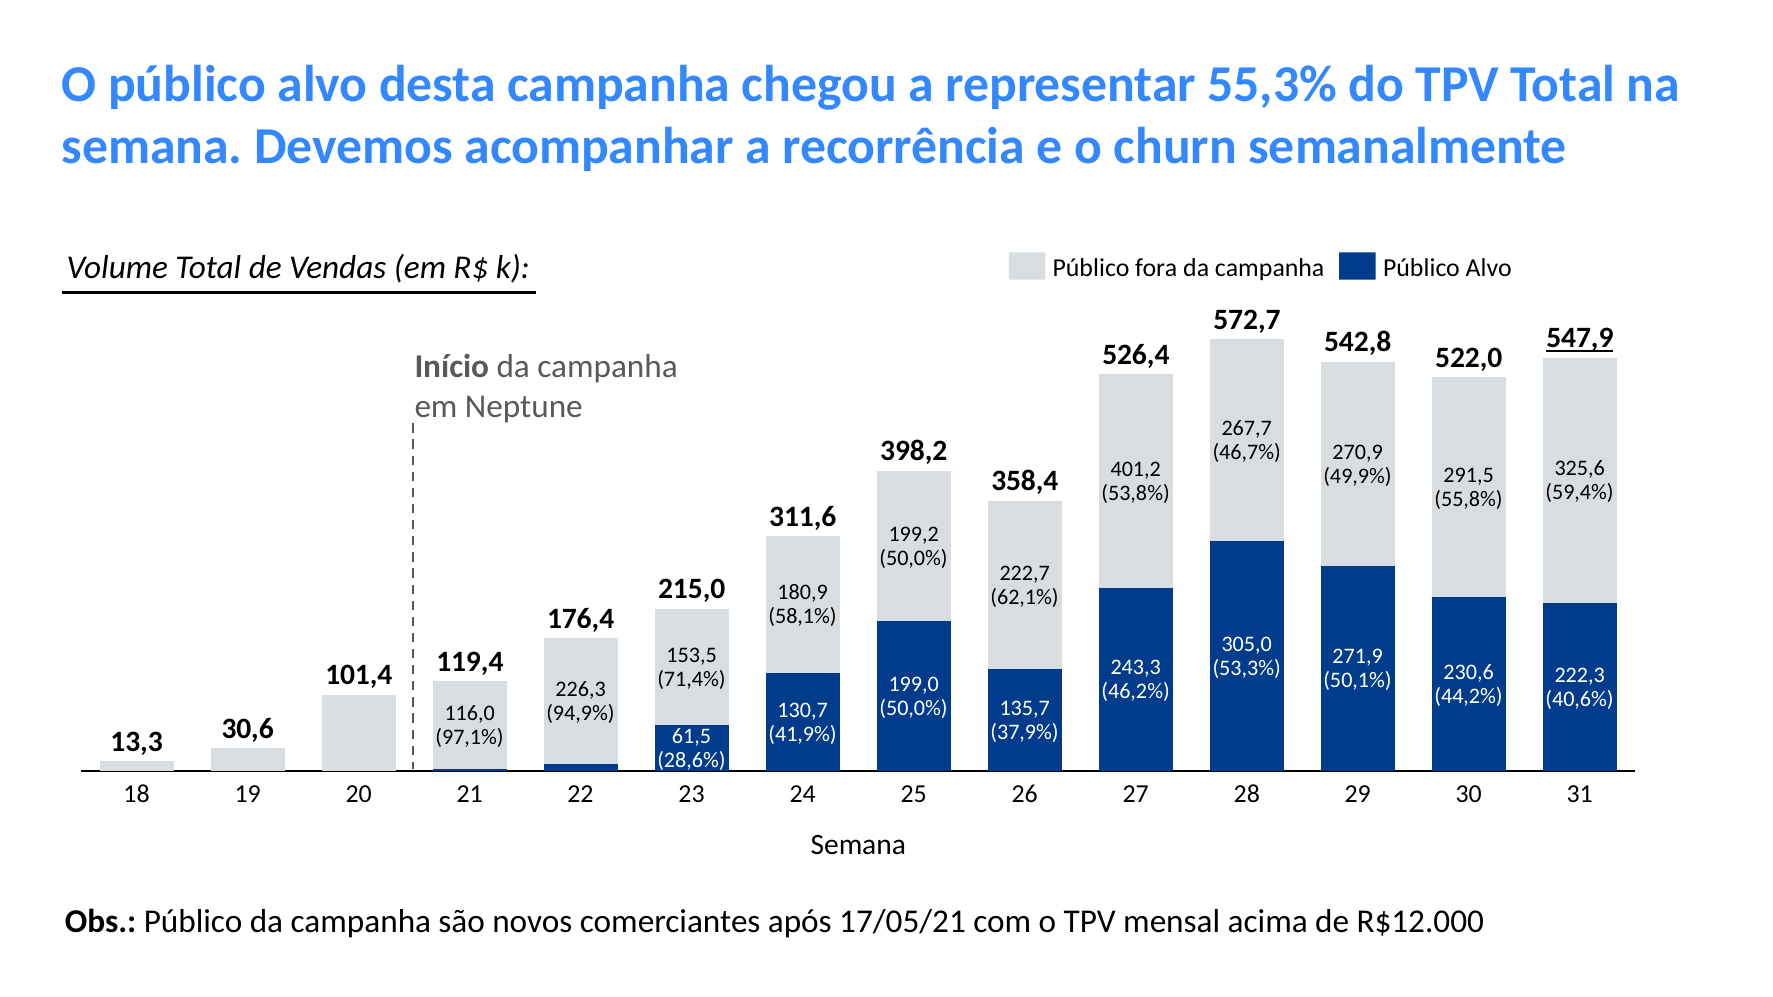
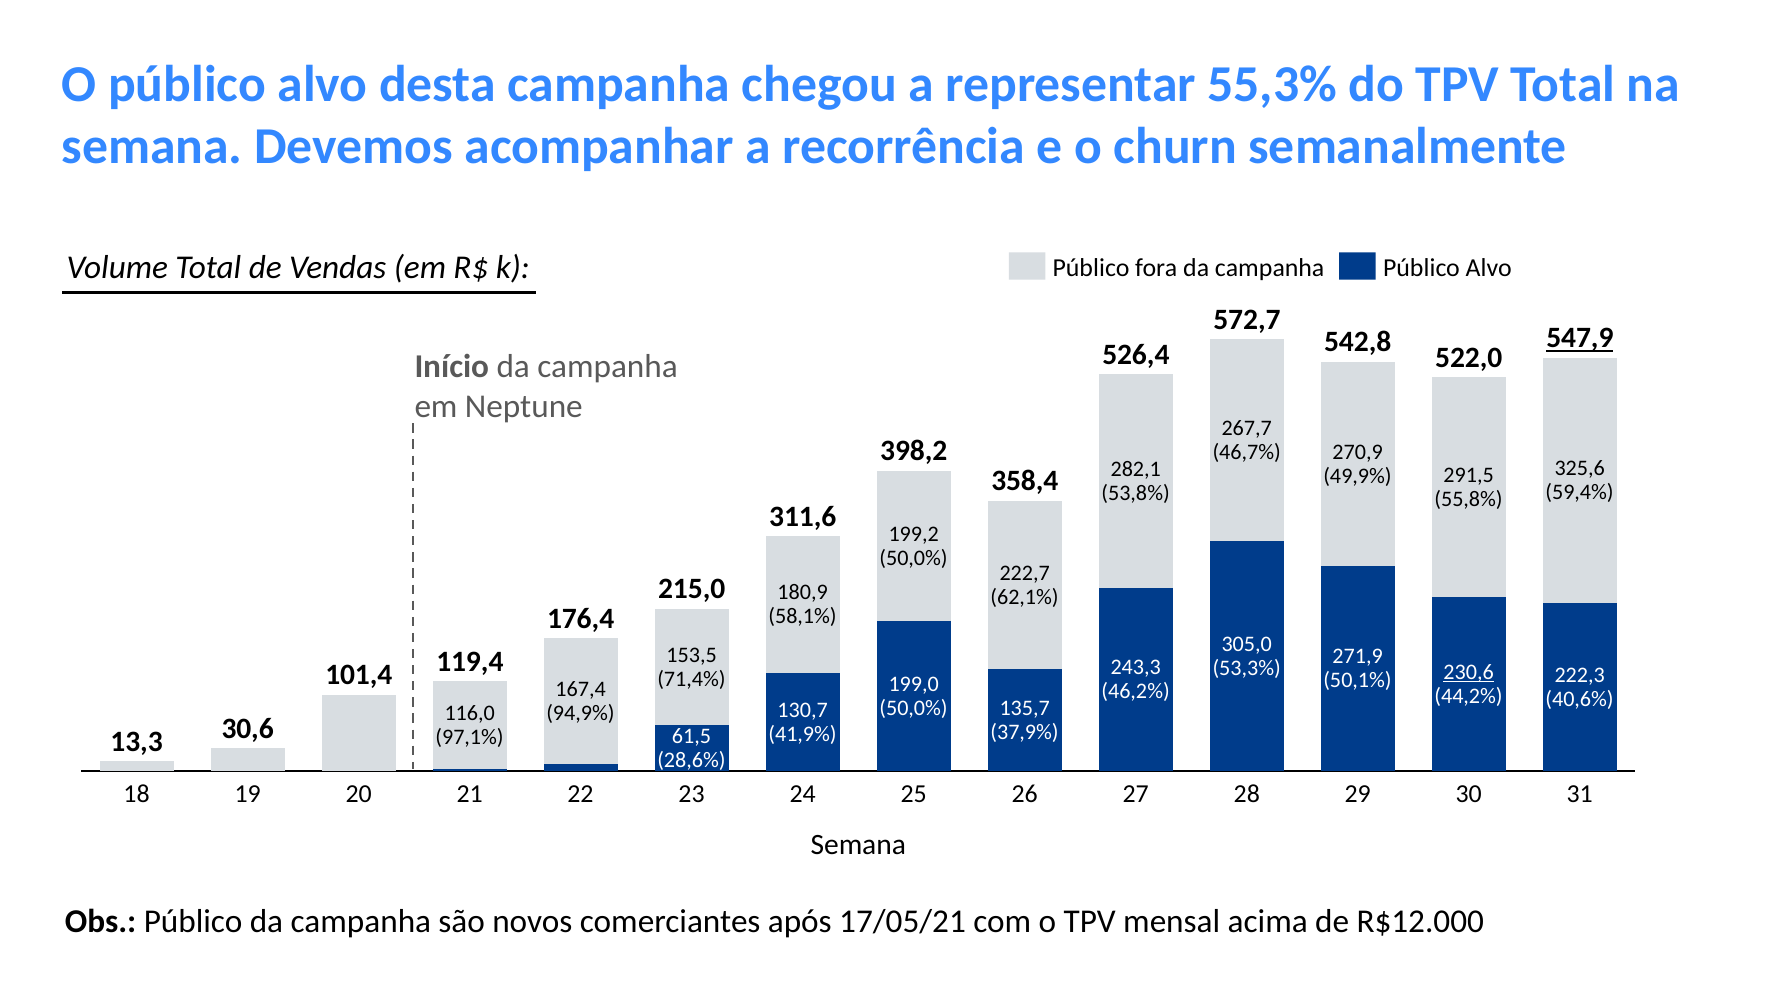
401,2: 401,2 -> 282,1 (1136, 469)
230,6 underline: none -> present (1469, 672)
226,3: 226,3 -> 167,4 (581, 689)
